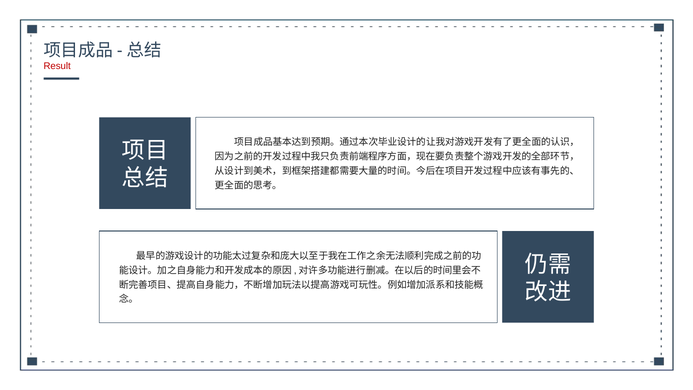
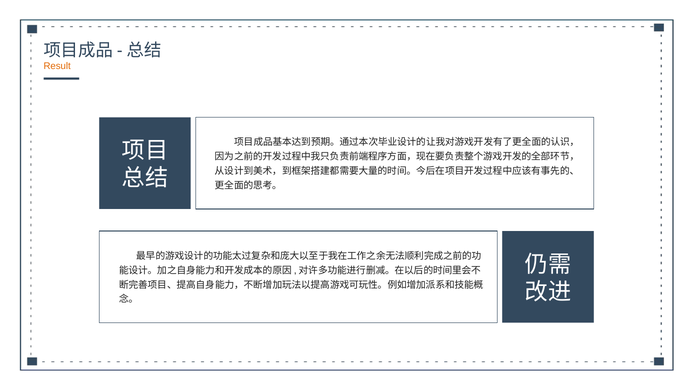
Result colour: red -> orange (57, 66)
